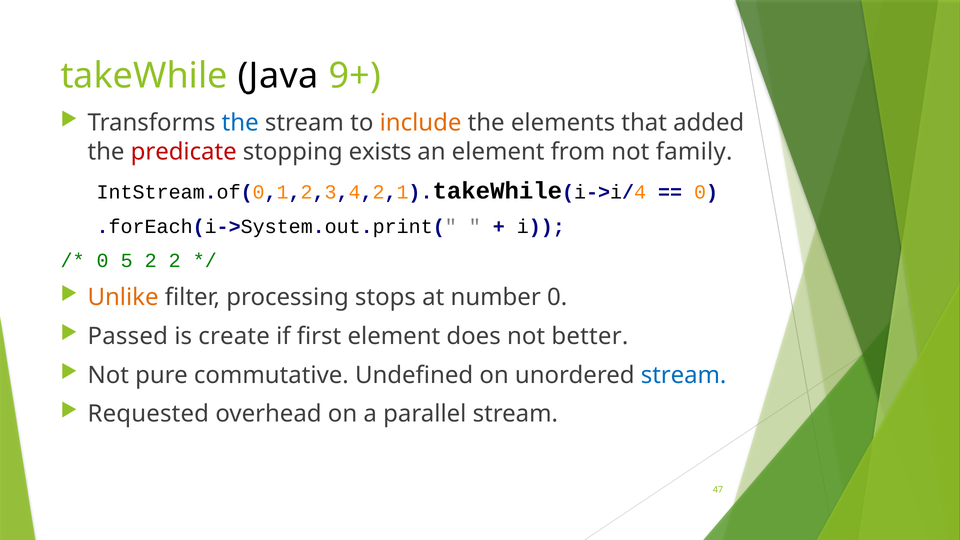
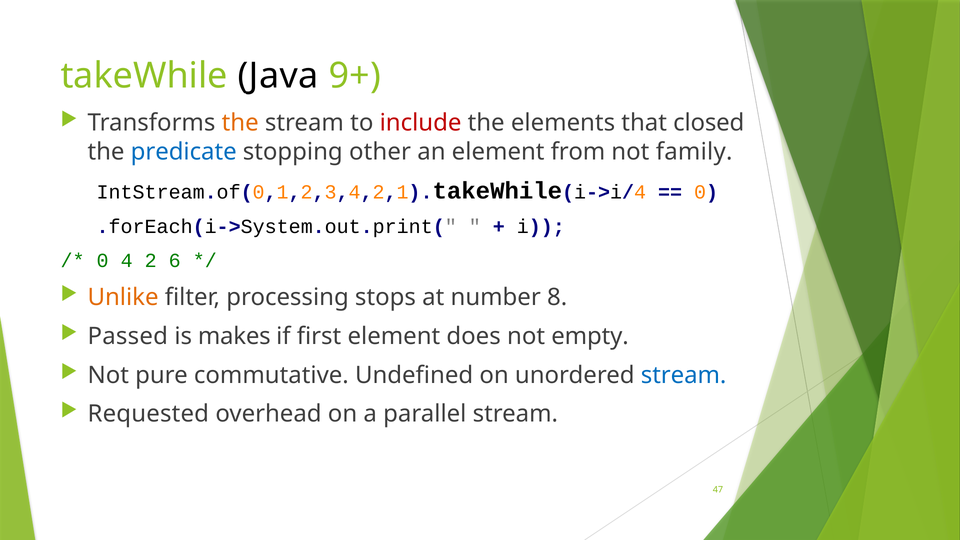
the colour: blue -> orange (240, 123)
include colour: orange -> red (421, 123)
added: added -> closed (709, 123)
predicate colour: red -> blue (184, 152)
exists: exists -> other (380, 152)
5: 5 -> 4 (127, 261)
2 2: 2 -> 6 (175, 261)
number 0: 0 -> 8 (557, 298)
create: create -> makes (234, 336)
better: better -> empty (590, 336)
